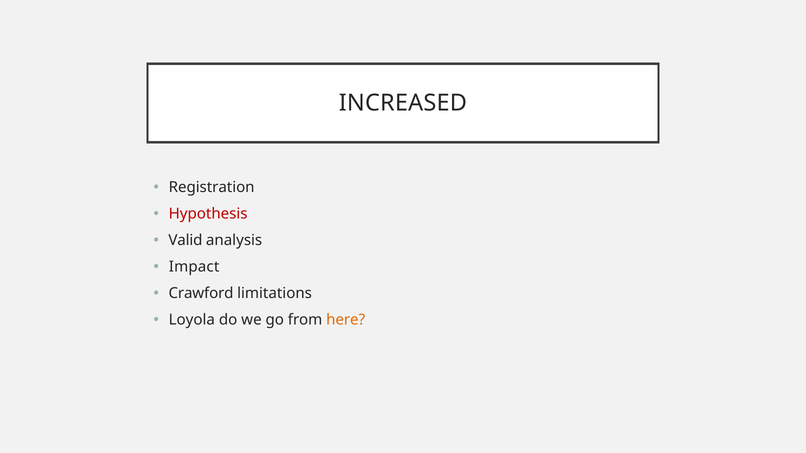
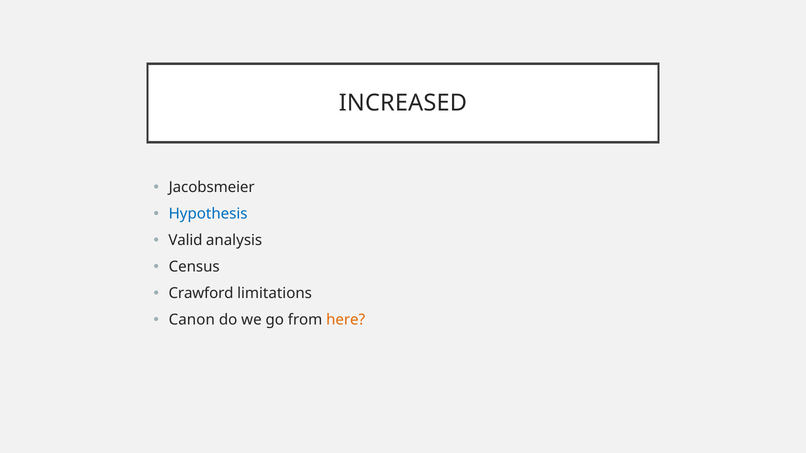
Registration: Registration -> Jacobsmeier (212, 188)
Hypothesis colour: red -> blue (208, 214)
Impact: Impact -> Census (194, 267)
Loyola: Loyola -> Canon (192, 320)
